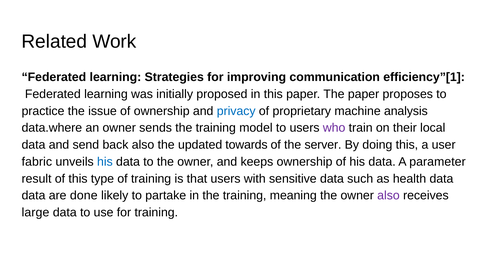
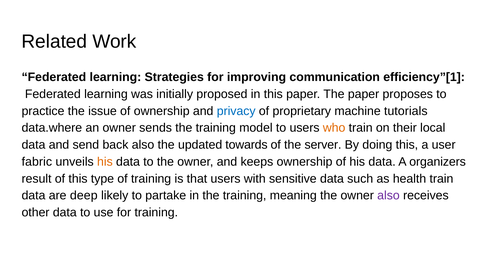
analysis: analysis -> tutorials (406, 111)
who colour: purple -> orange (334, 128)
his colour: blue -> orange (105, 162)
parameter: parameter -> organizers (438, 162)
health data: data -> train (441, 178)
done: done -> deep (84, 195)
large: large -> other (36, 212)
